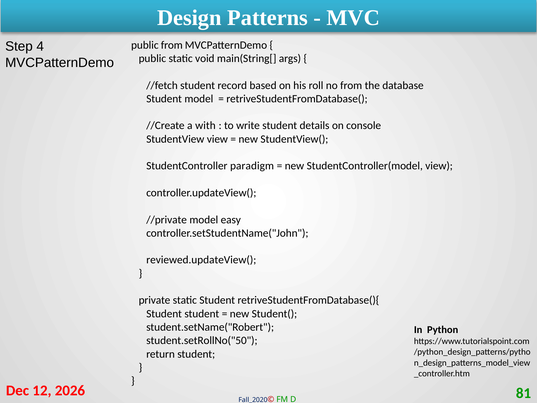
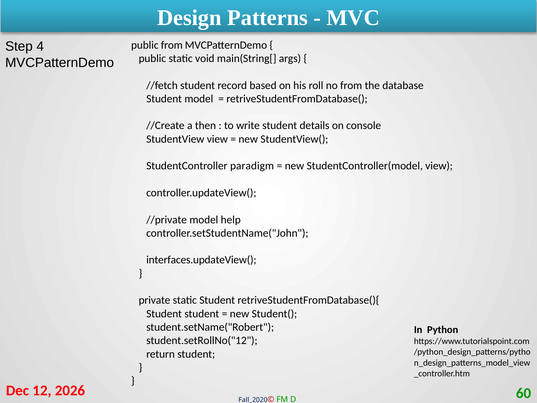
with: with -> then (205, 126)
easy: easy -> help (231, 220)
reviewed.updateView(: reviewed.updateView( -> interfaces.updateView( (201, 260)
student.setRollNo("50: student.setRollNo("50 -> student.setRollNo("12 (202, 340)
81: 81 -> 60 (524, 393)
